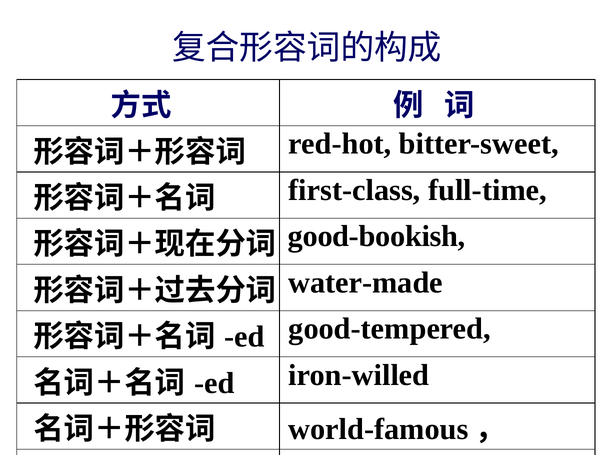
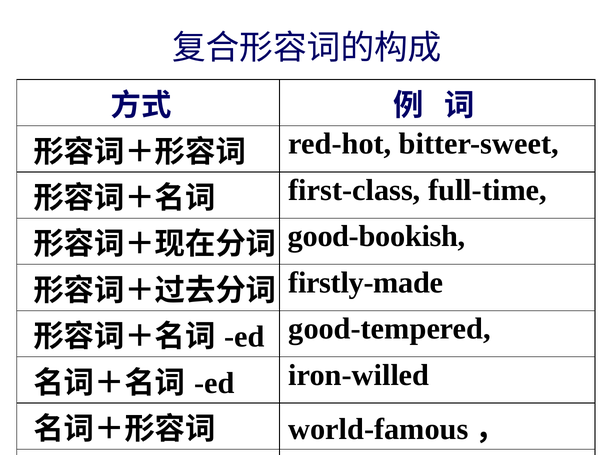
water-made: water-made -> firstly-made (366, 283)
